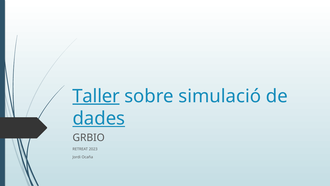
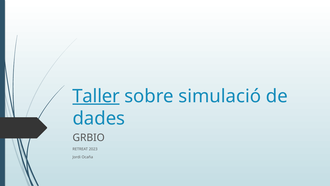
dades underline: present -> none (99, 118)
